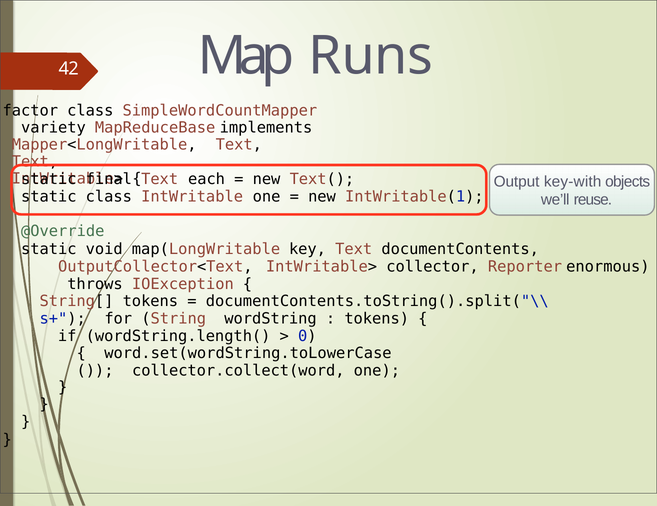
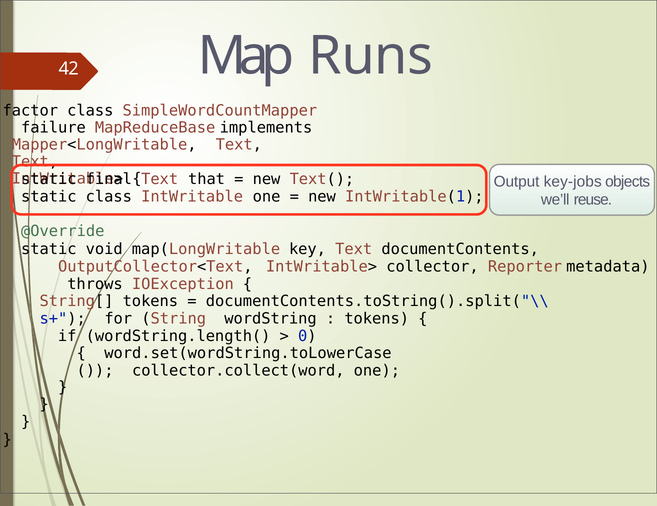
variety: variety -> failure (53, 128)
each: each -> that (207, 179)
key-with: key-with -> key-jobs (573, 182)
enormous: enormous -> metadata (608, 266)
